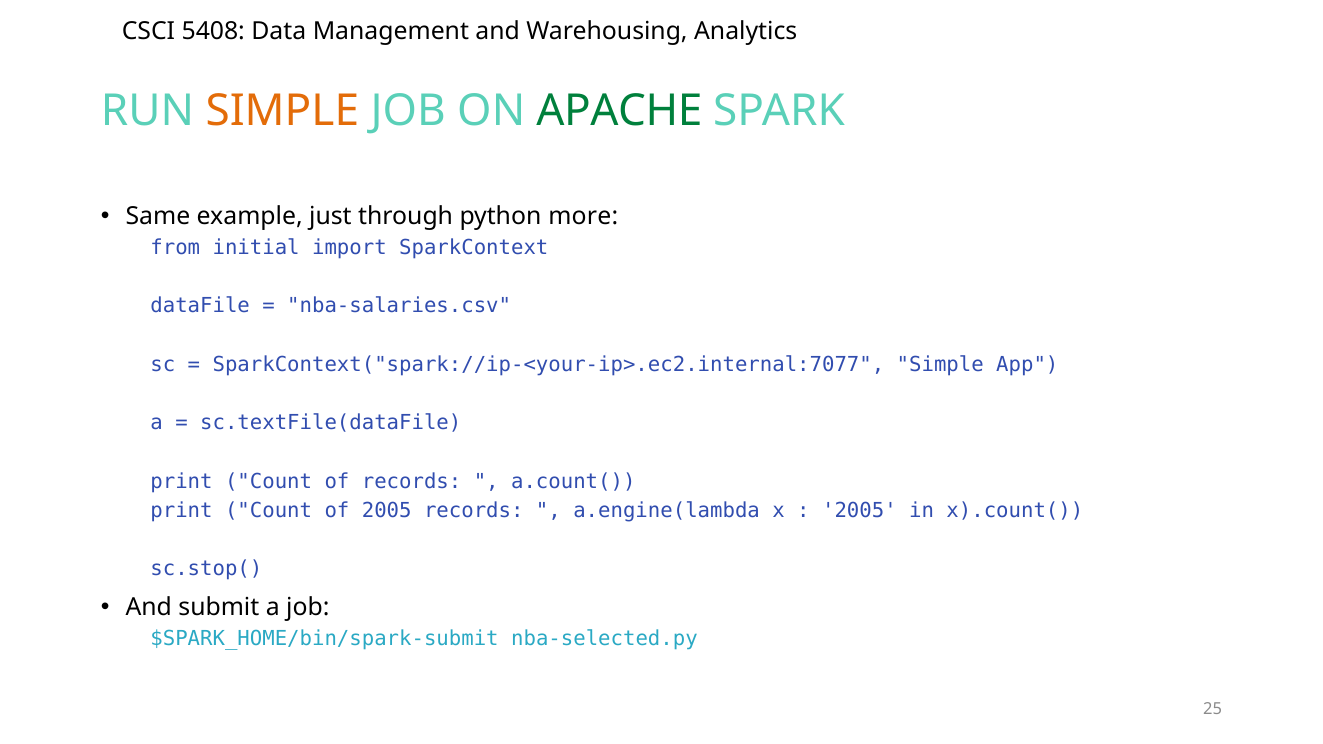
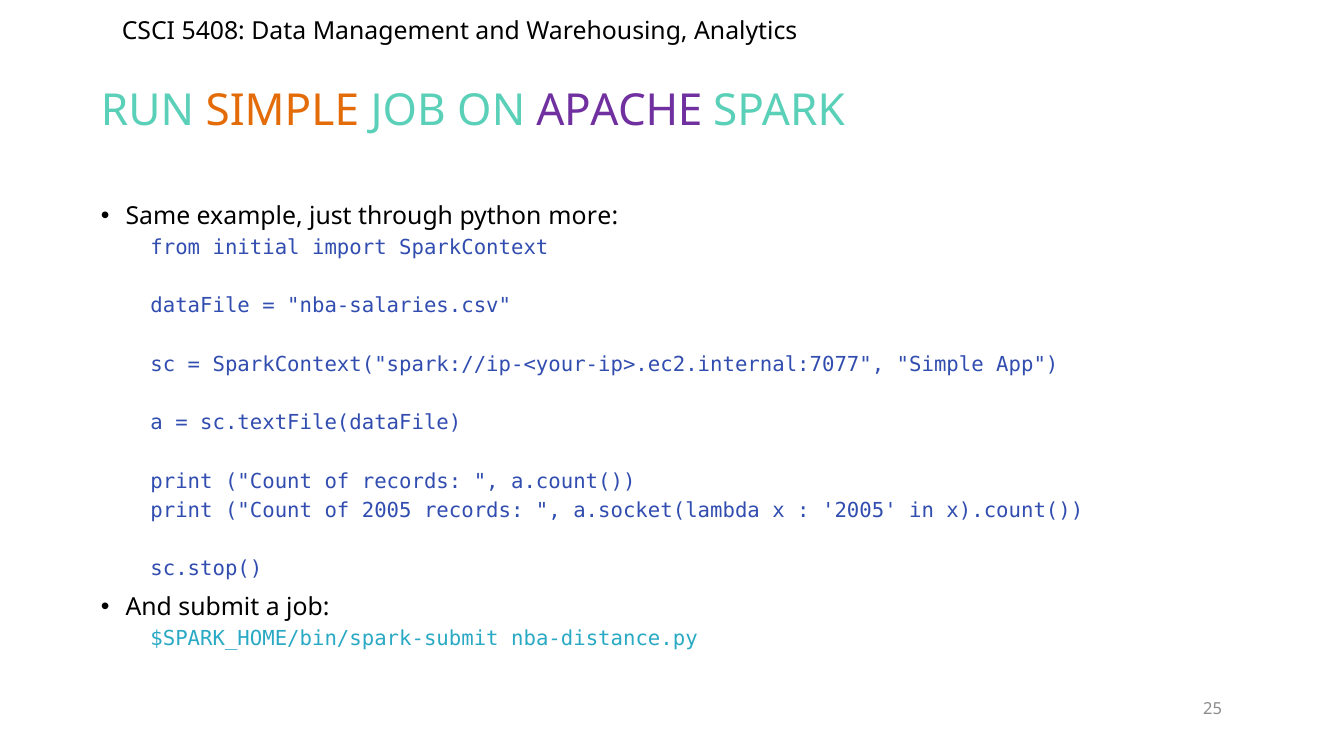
APACHE colour: green -> purple (619, 111)
a.engine(lambda: a.engine(lambda -> a.socket(lambda (667, 511)
nba-selected.py: nba-selected.py -> nba-distance.py (604, 639)
